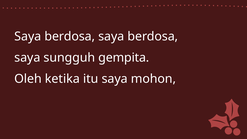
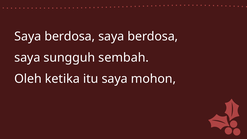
gempita: gempita -> sembah (124, 58)
